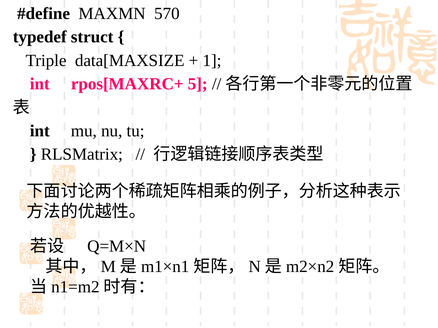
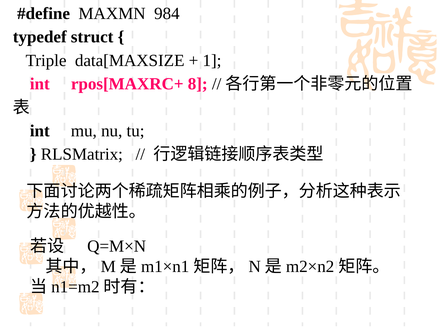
570: 570 -> 984 (167, 14)
5: 5 -> 8 (198, 84)
